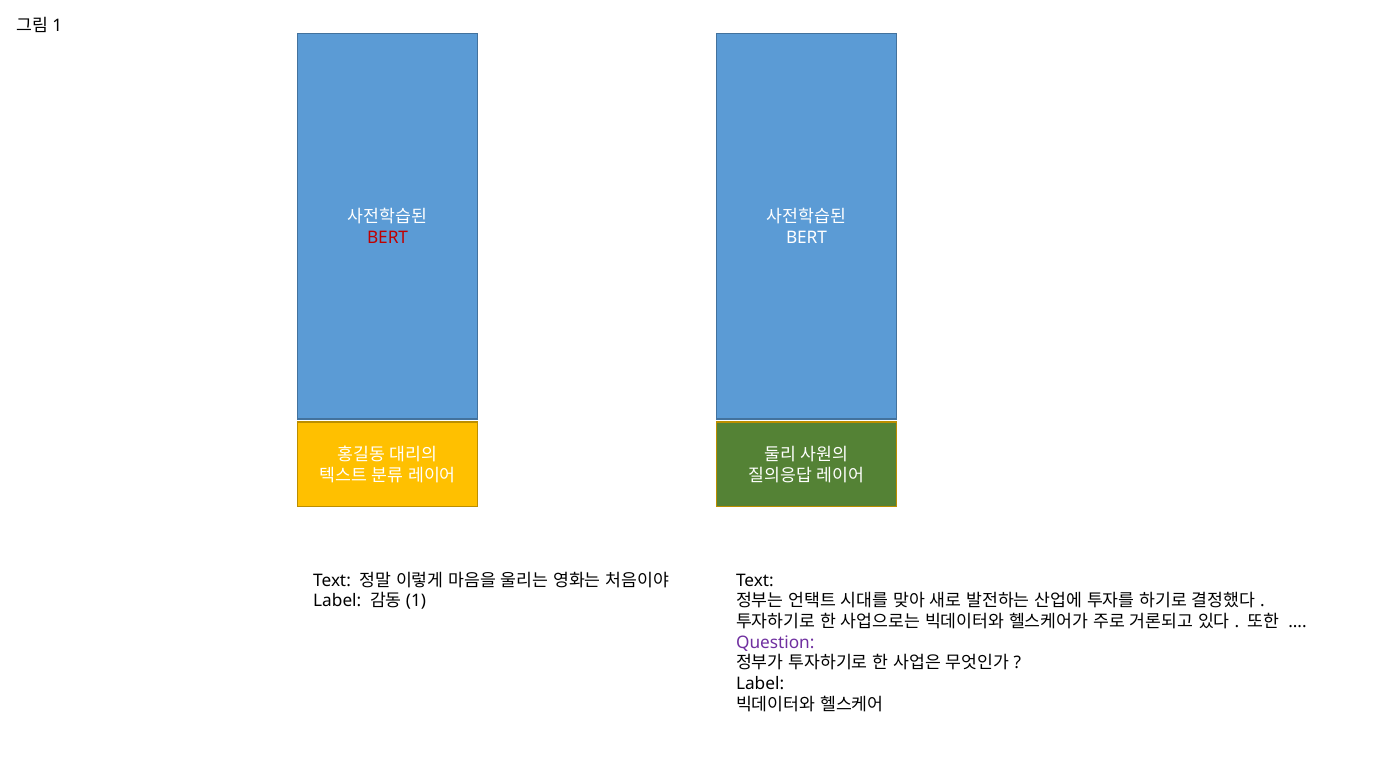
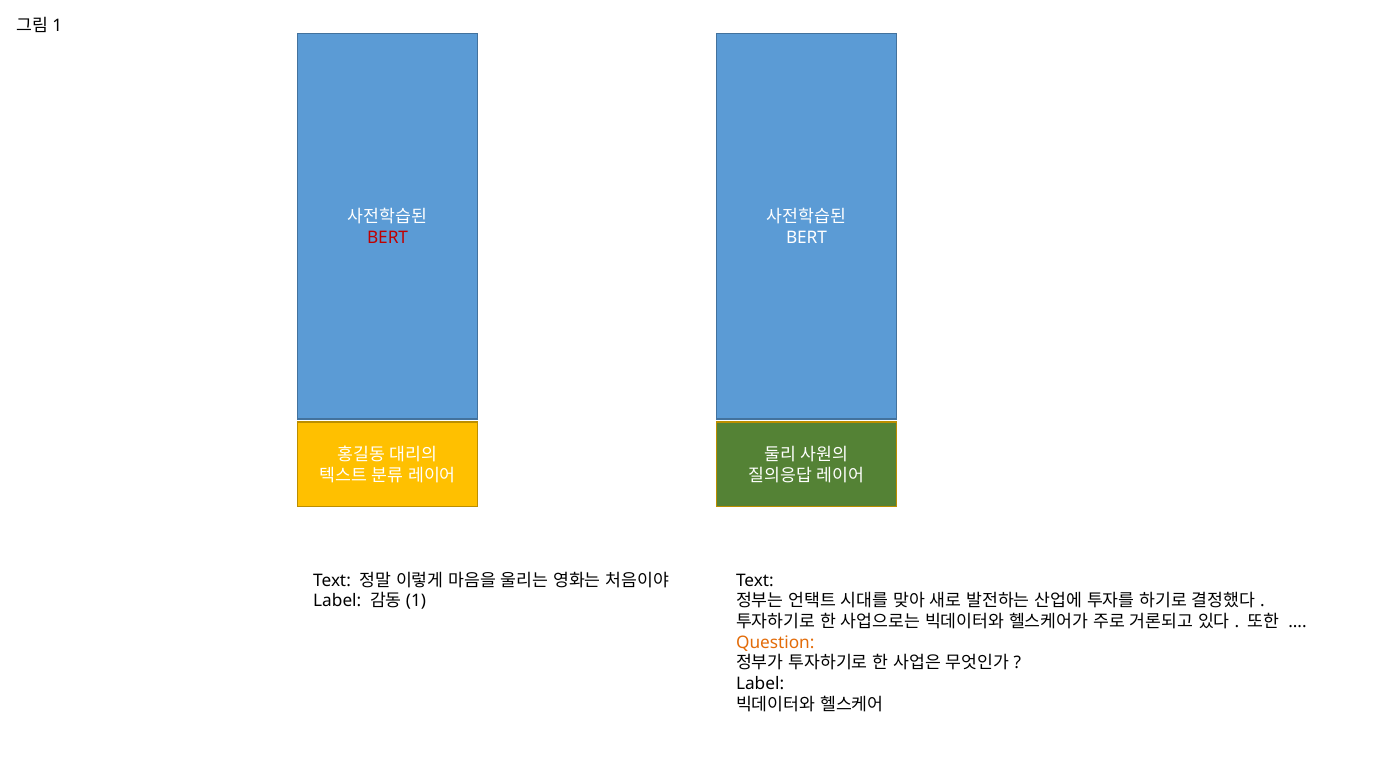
Question colour: purple -> orange (775, 642)
